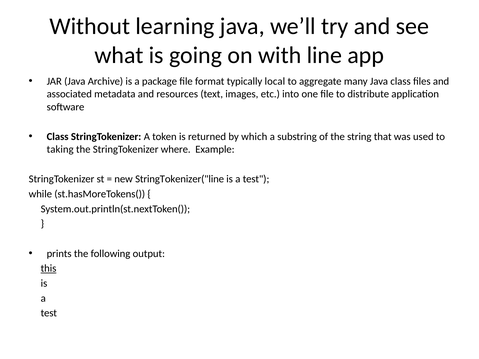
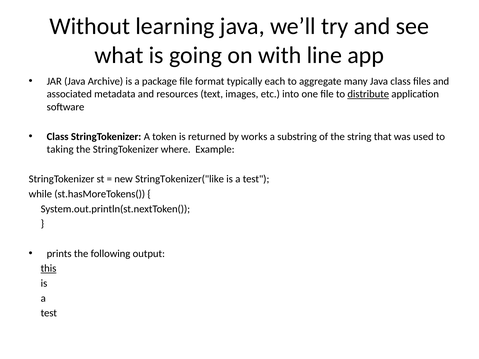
local: local -> each (275, 81)
distribute underline: none -> present (368, 94)
which: which -> works (254, 137)
StringTokenizer("line: StringTokenizer("line -> StringTokenizer("like (180, 179)
